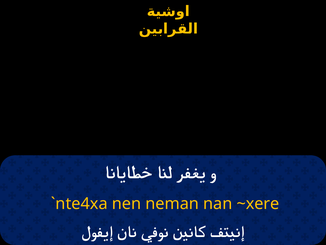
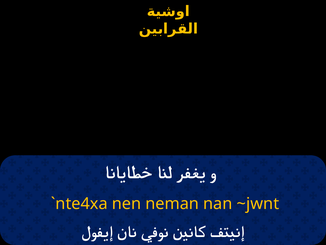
~xere: ~xere -> ~jwnt (258, 203)
